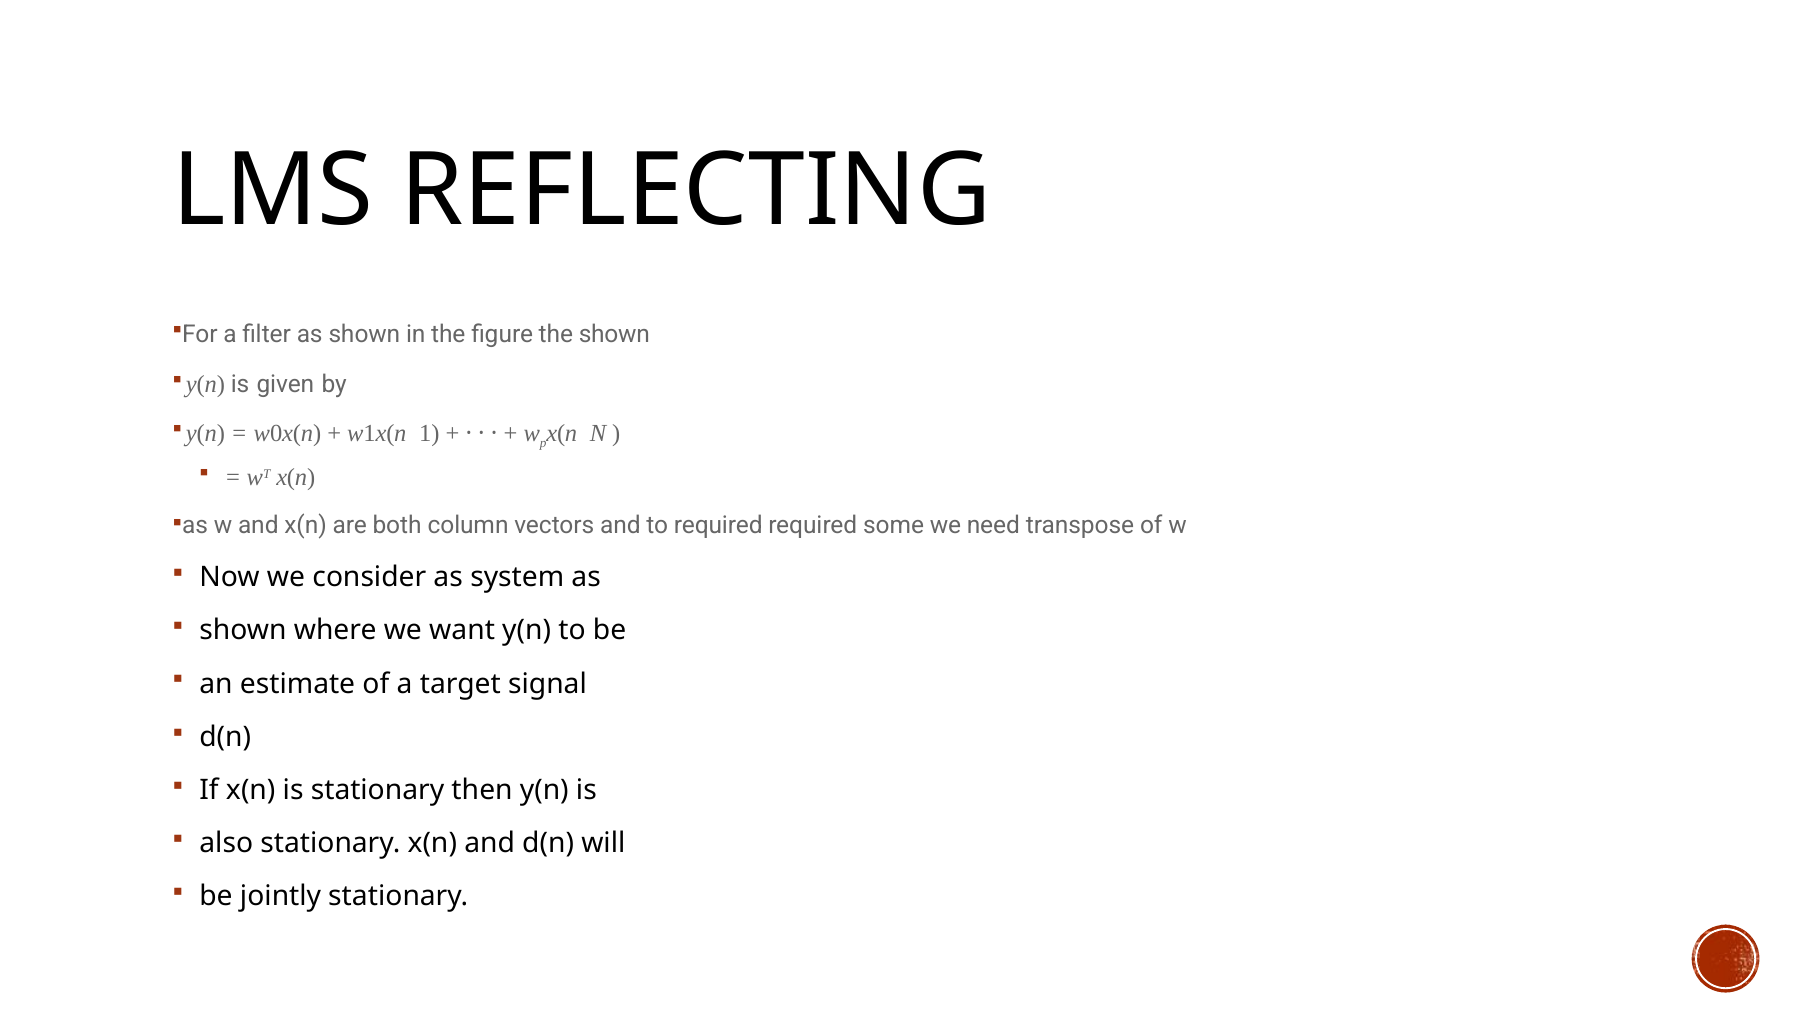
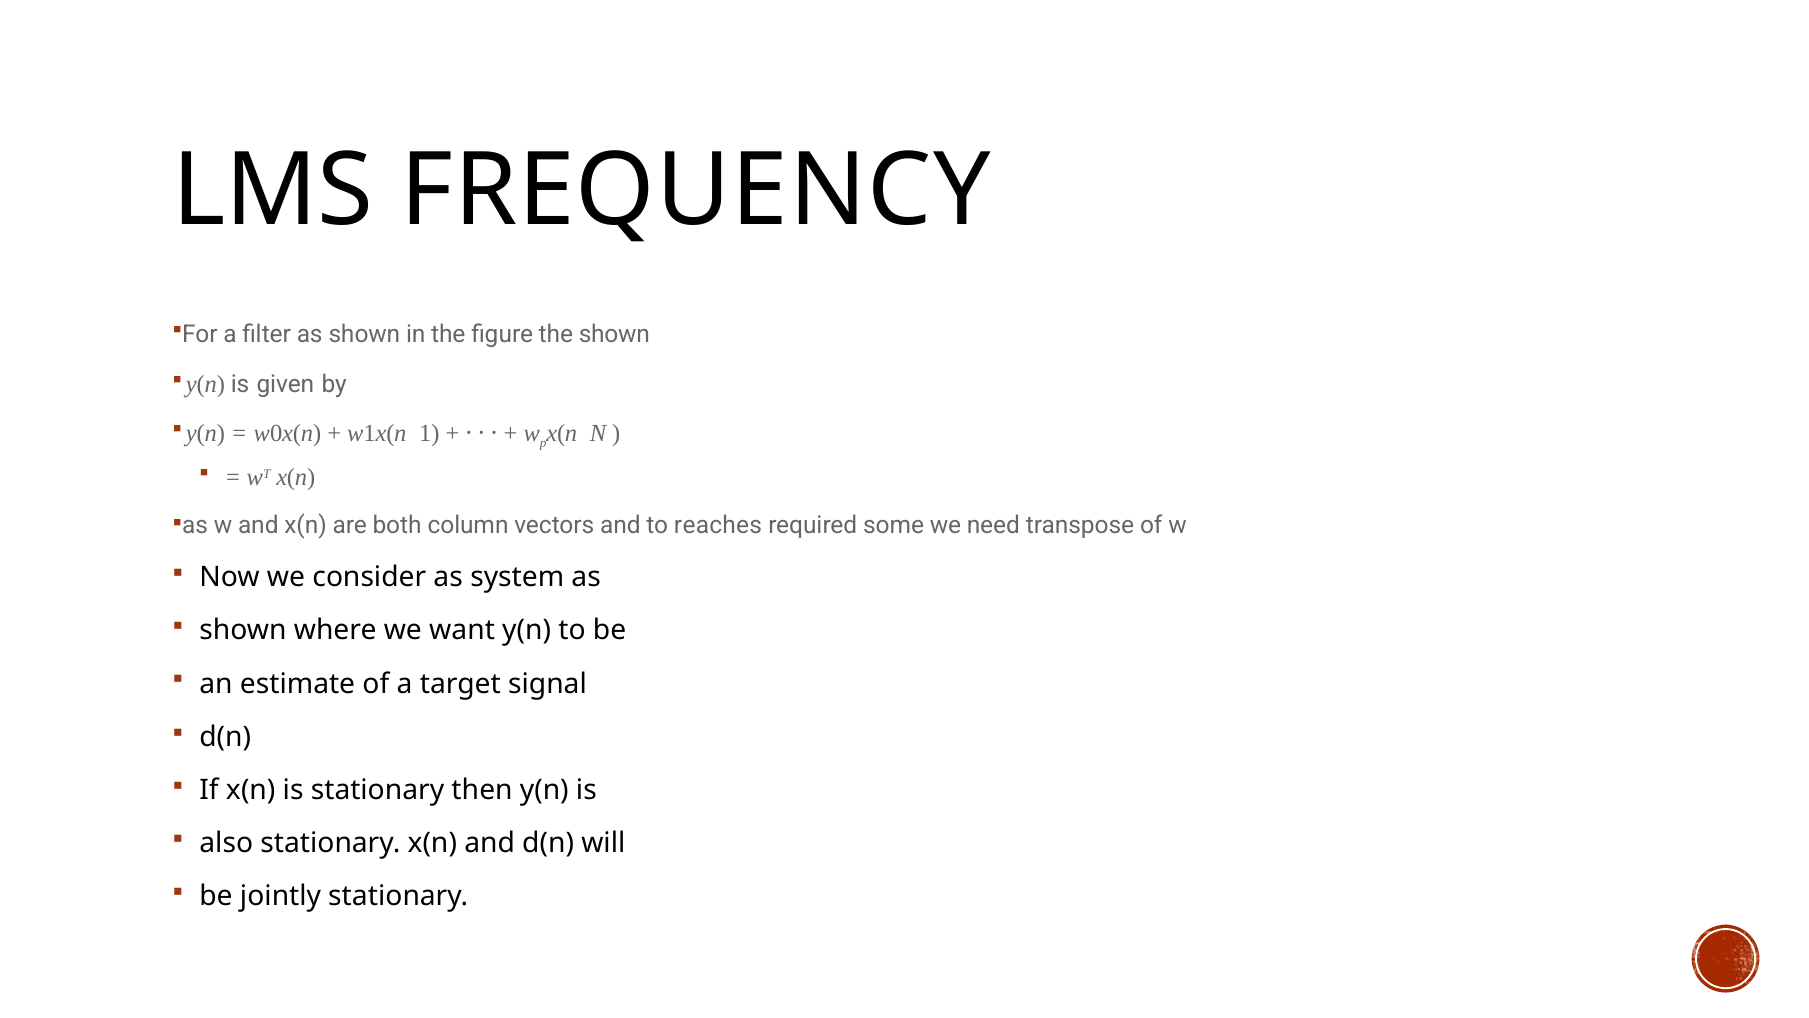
REFLECTING: REFLECTING -> FREQUENCY (695, 191)
to required: required -> reaches (718, 526)
